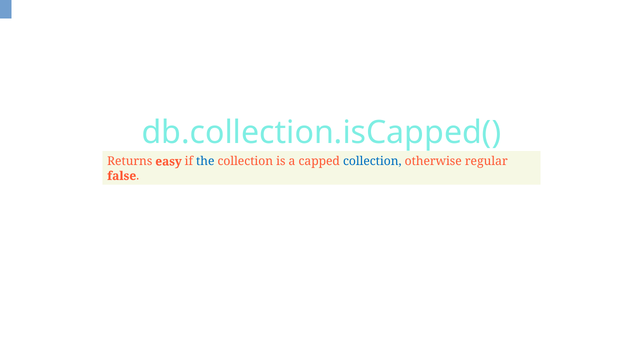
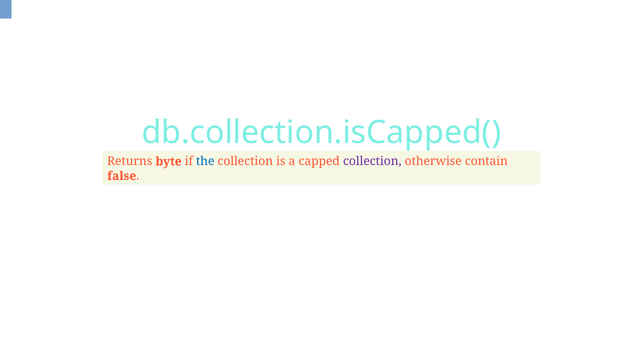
easy: easy -> byte (169, 161)
collection colour: blue -> purple (372, 161)
regular: regular -> contain (486, 161)
